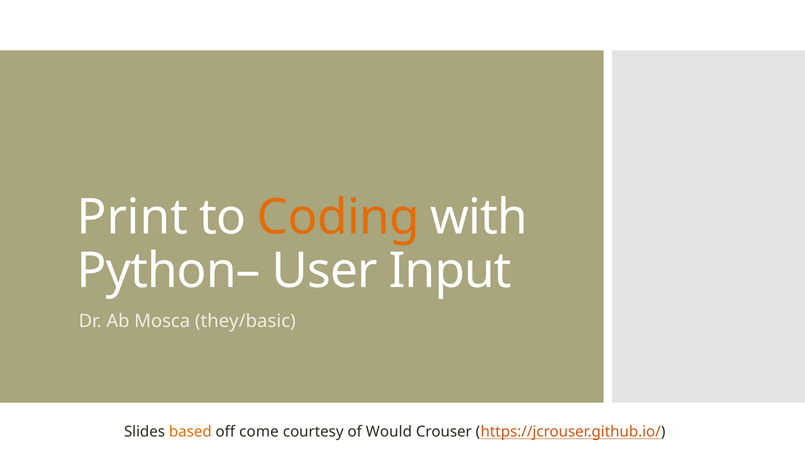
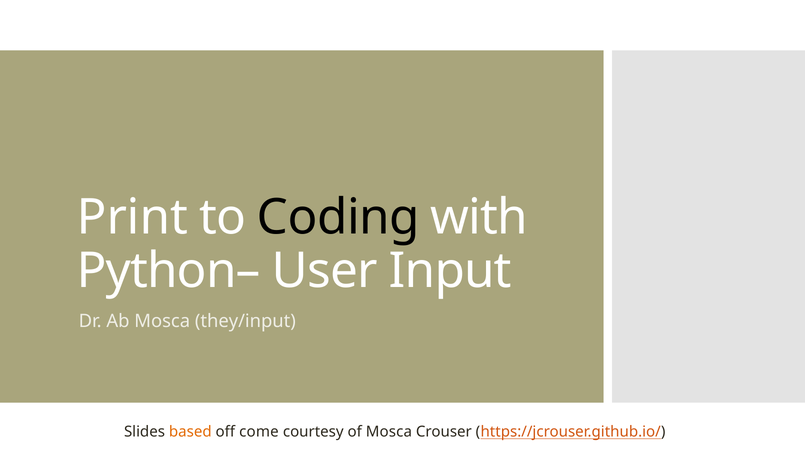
Coding colour: orange -> black (338, 217)
they/basic: they/basic -> they/input (245, 321)
of Would: Would -> Mosca (389, 432)
